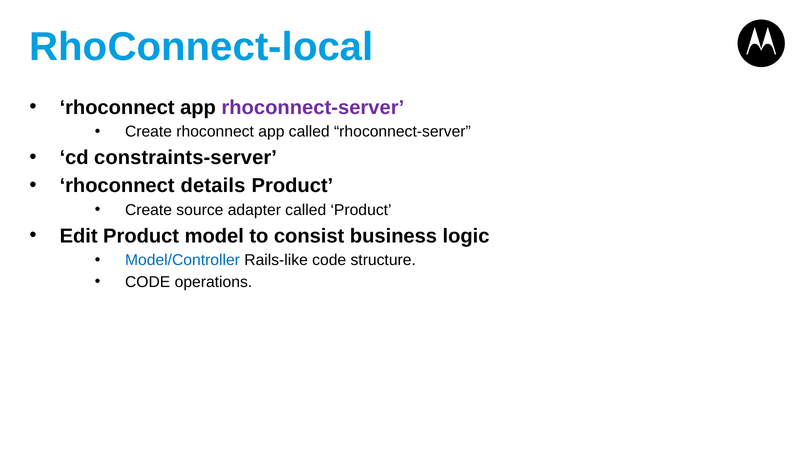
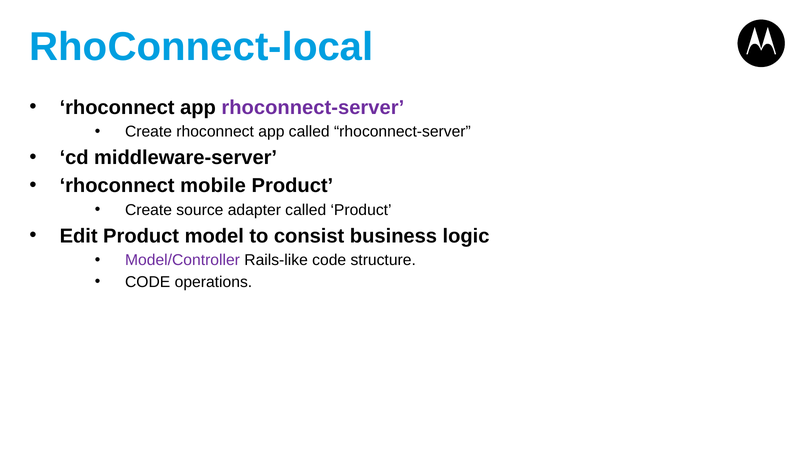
constraints-server: constraints-server -> middleware-server (186, 157)
details: details -> mobile (213, 186)
Model/Controller colour: blue -> purple (182, 260)
